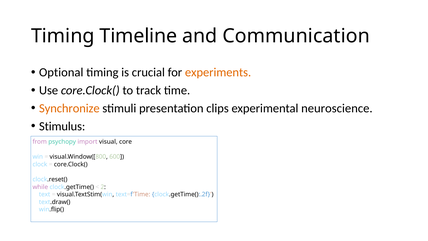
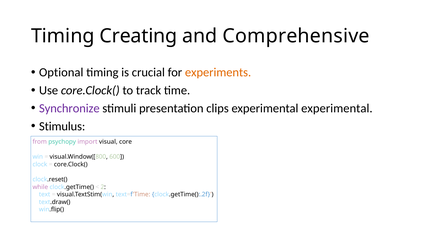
Timeline: Timeline -> Creating (138, 36)
Communication: Communication -> Comprehensive (296, 36)
Synchronize colour: orange -> purple (69, 108)
experimental neuroscience: neuroscience -> experimental (337, 108)
